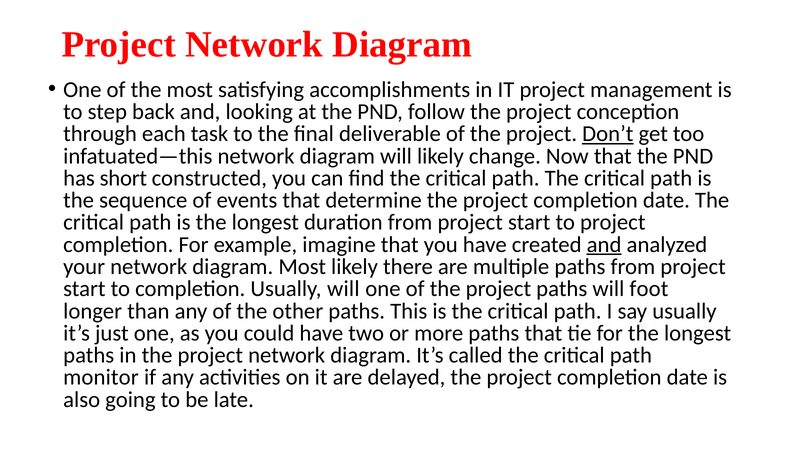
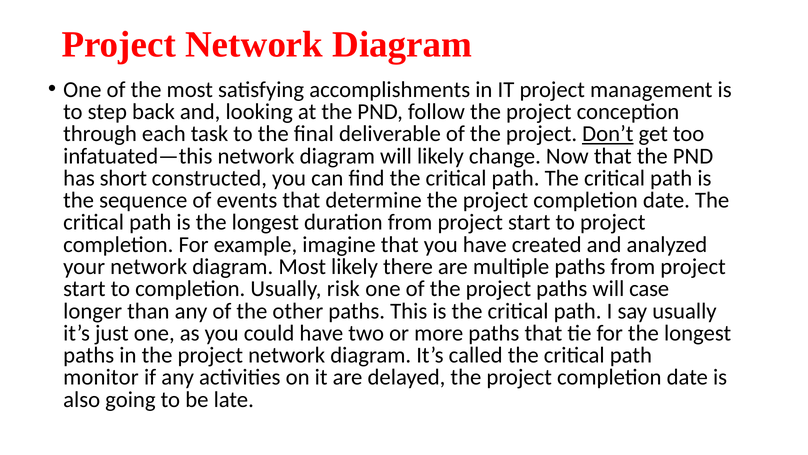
and underline: present -> none (604, 244)
Usually will: will -> risk (343, 289)
foot: foot -> case (649, 289)
